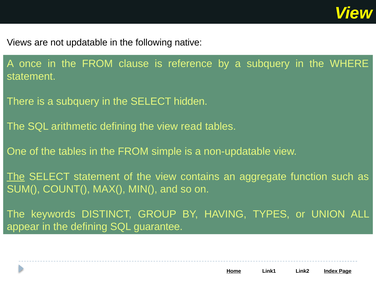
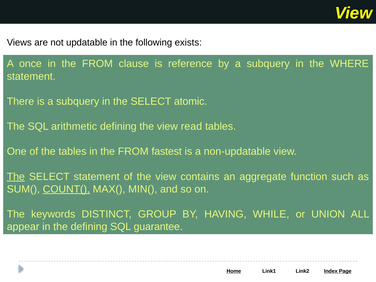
native: native -> exists (188, 43)
hidden: hidden -> atomic (191, 101)
simple: simple -> fastest (167, 152)
COUNT( underline: none -> present (66, 189)
TYPES: TYPES -> WHILE (271, 214)
